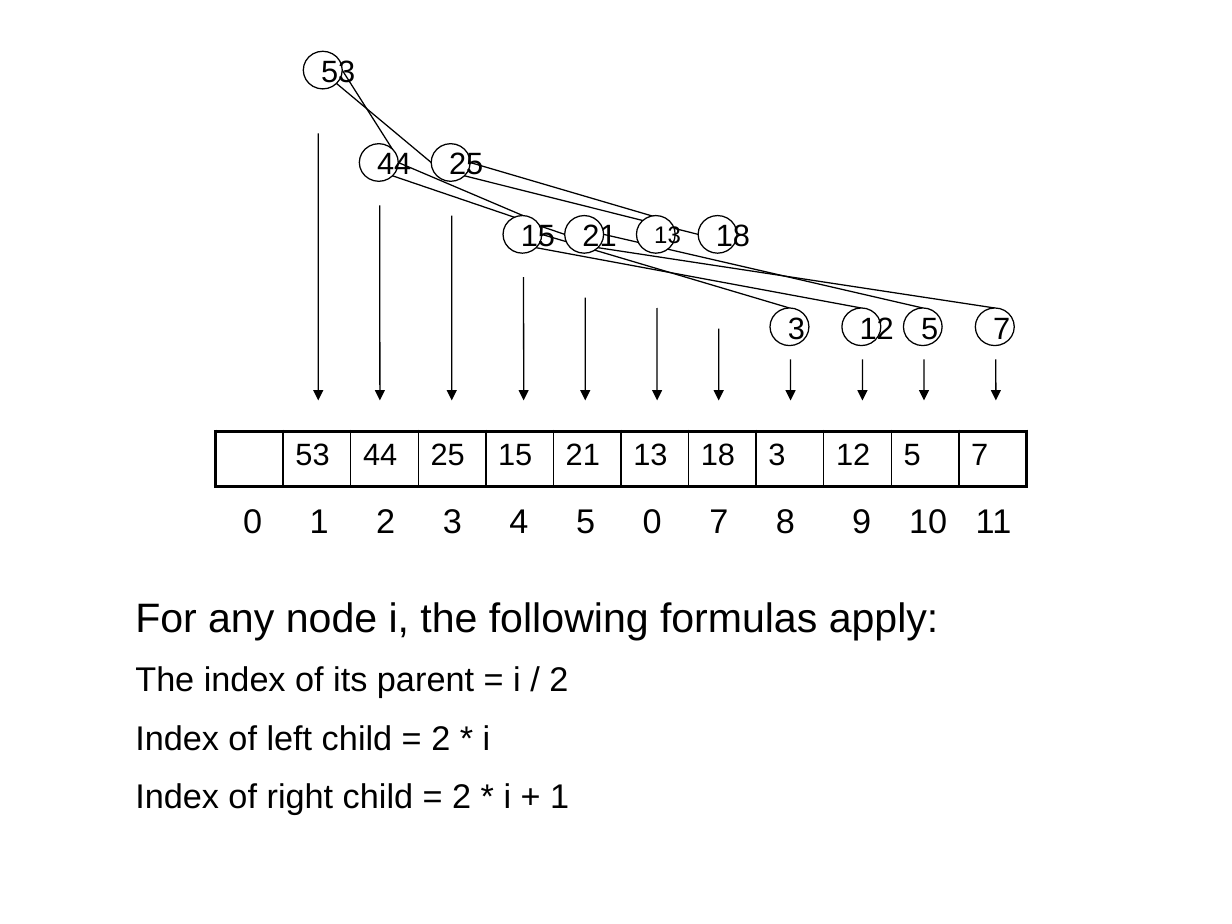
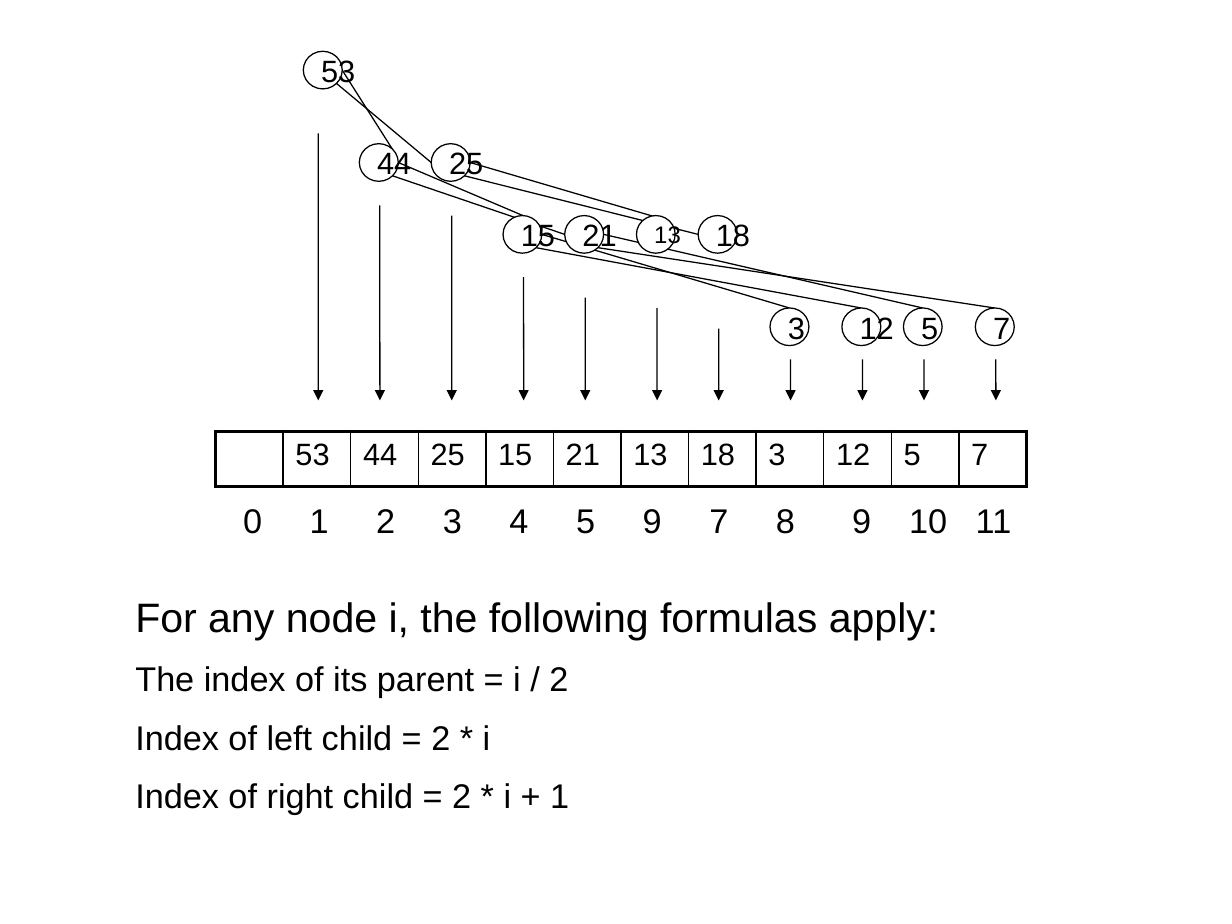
5 0: 0 -> 9 (652, 522)
